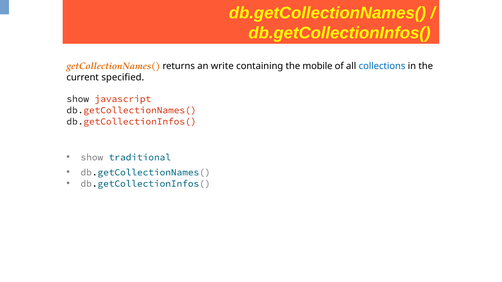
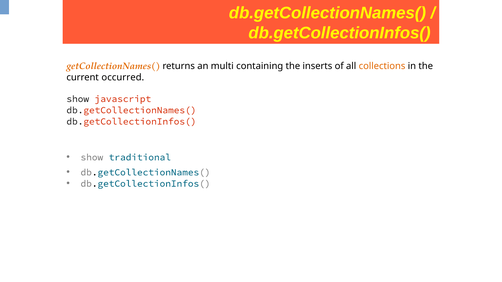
write: write -> multi (222, 66)
mobile: mobile -> inserts (317, 66)
collections colour: blue -> orange (382, 66)
specified: specified -> occurred (123, 77)
